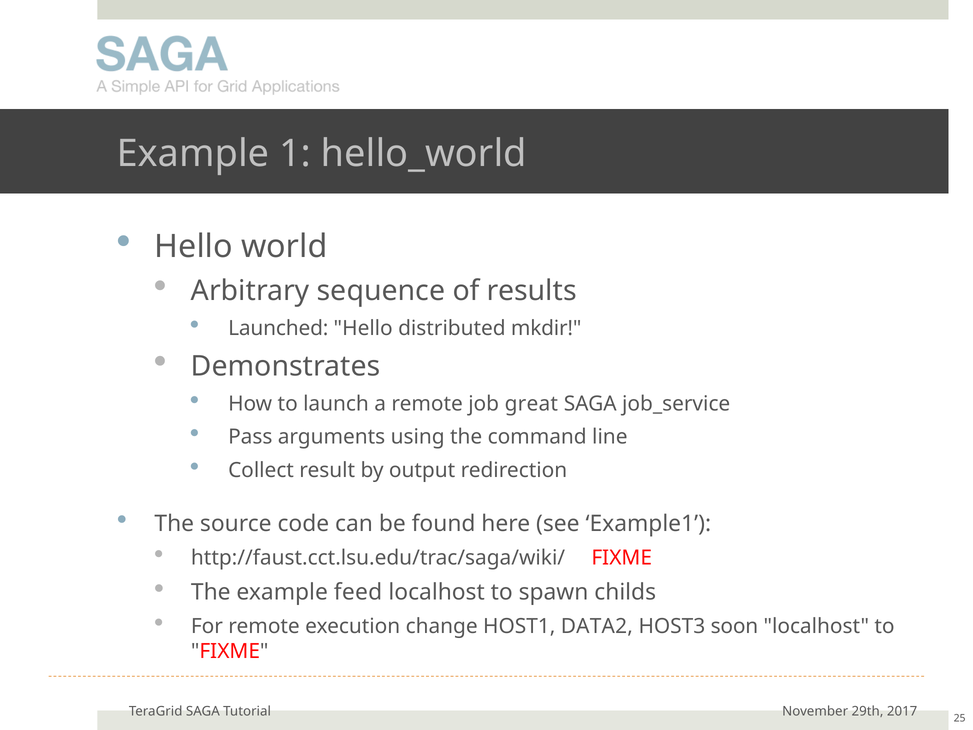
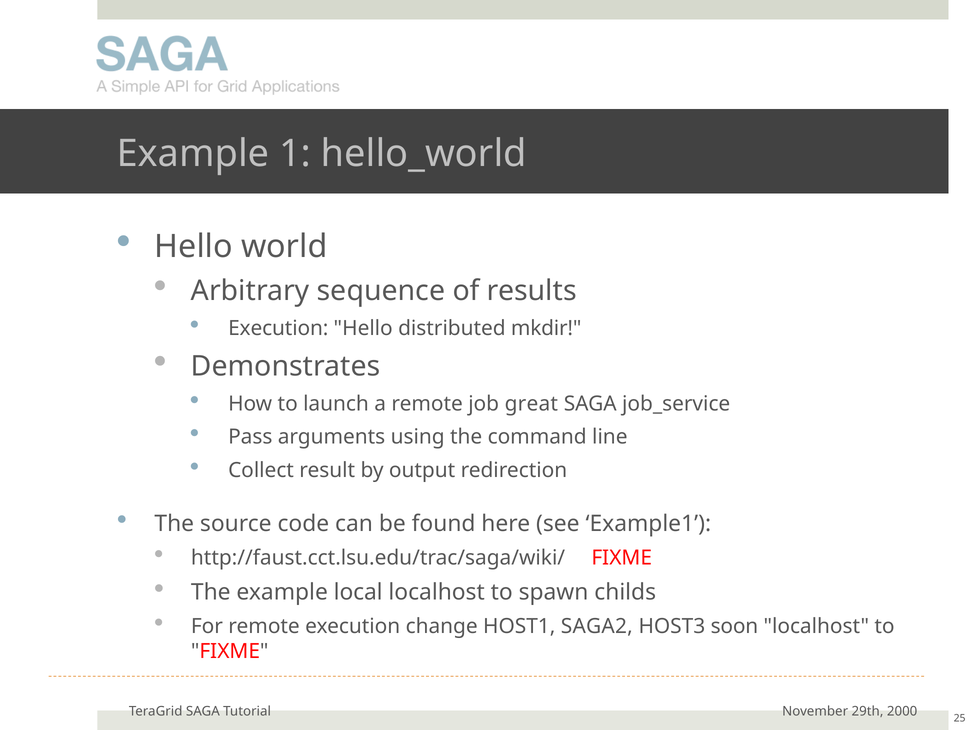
Launched: Launched -> Execution (278, 328)
feed: feed -> local (358, 592)
DATA2: DATA2 -> SAGA2 (597, 626)
2017: 2017 -> 2000 (902, 711)
